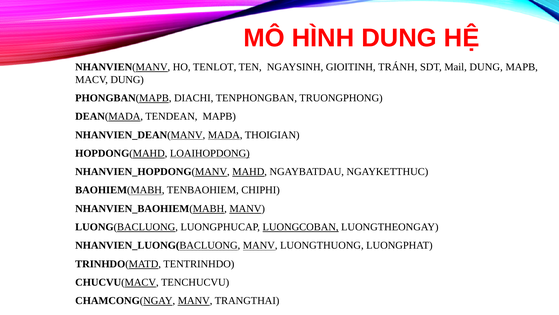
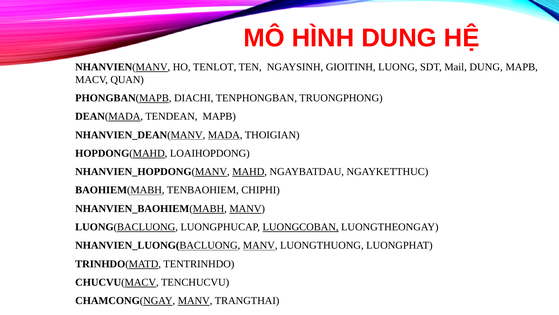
TRÁNH: TRÁNH -> LUONG (398, 67)
MACV DUNG: DUNG -> QUAN (127, 79)
LOAIHOPDONG underline: present -> none (210, 153)
